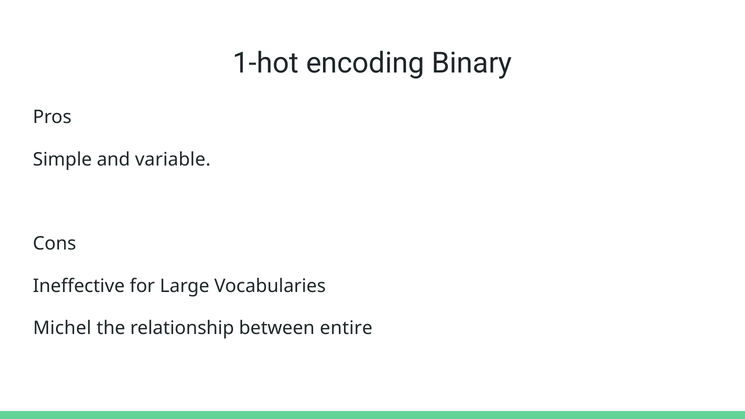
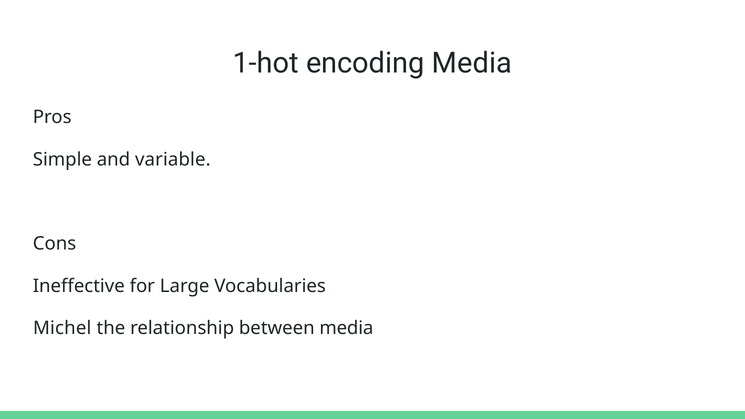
encoding Binary: Binary -> Media (472, 63)
between entire: entire -> media (346, 328)
